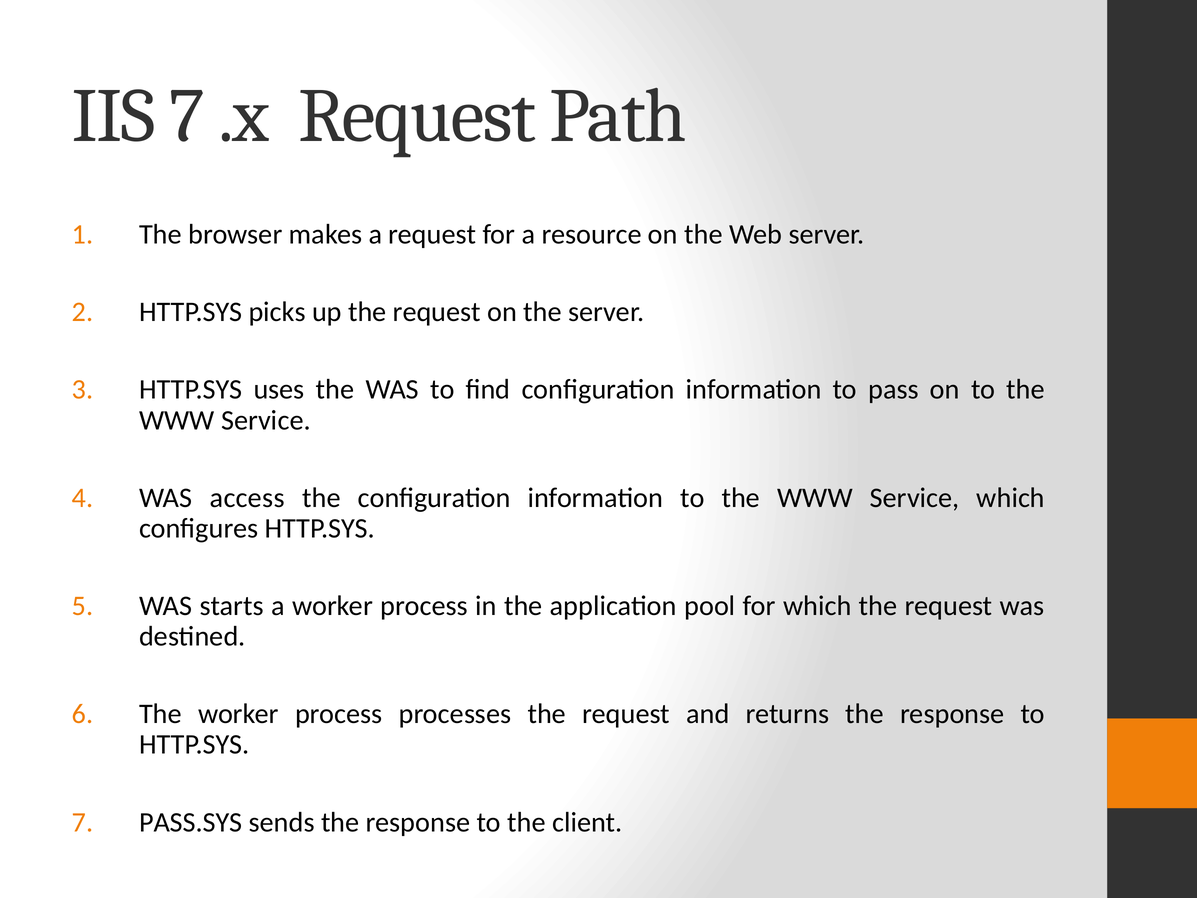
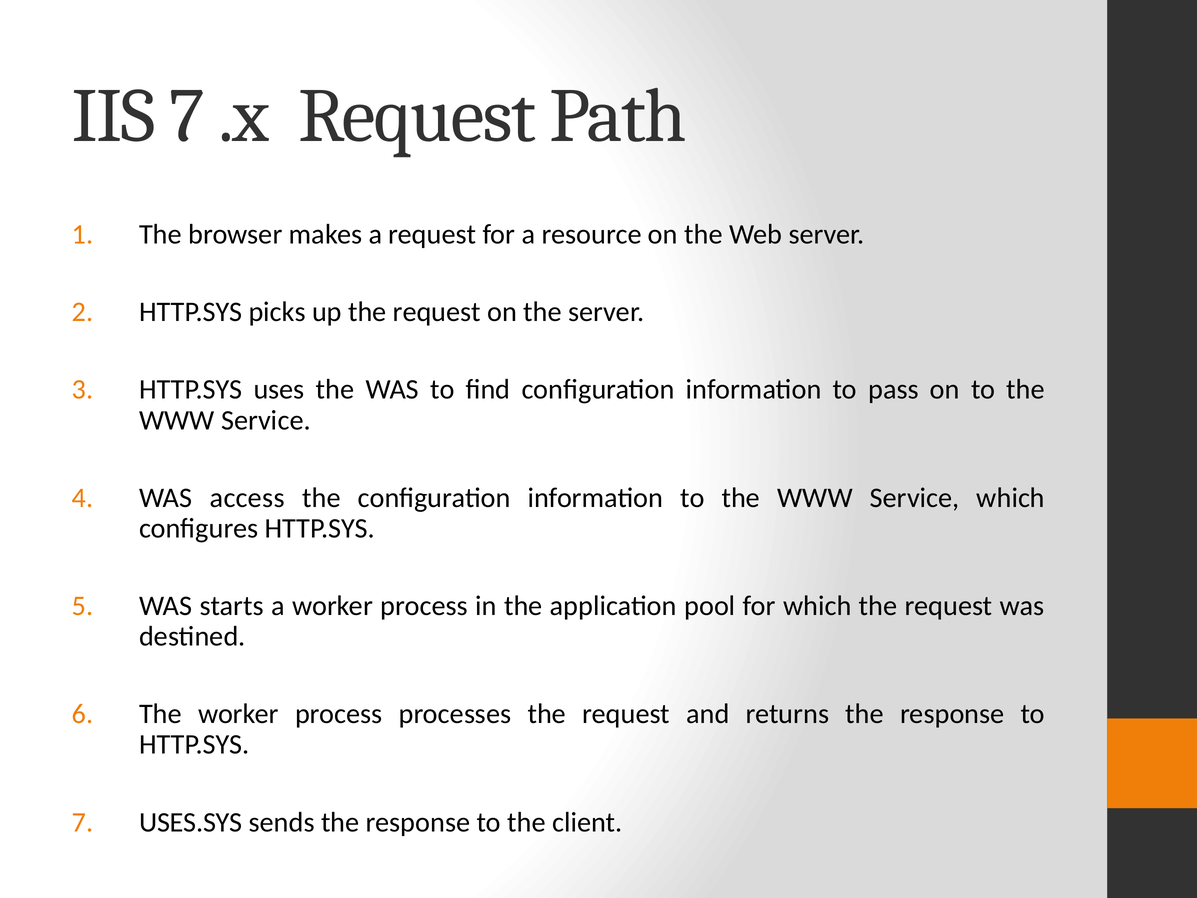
PASS.SYS: PASS.SYS -> USES.SYS (191, 822)
